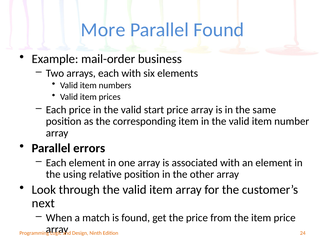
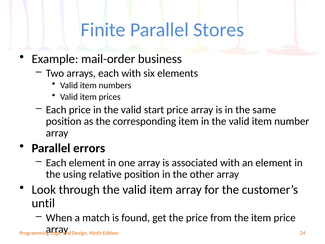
More: More -> Finite (103, 30)
Parallel Found: Found -> Stores (219, 30)
next: next -> until (43, 203)
